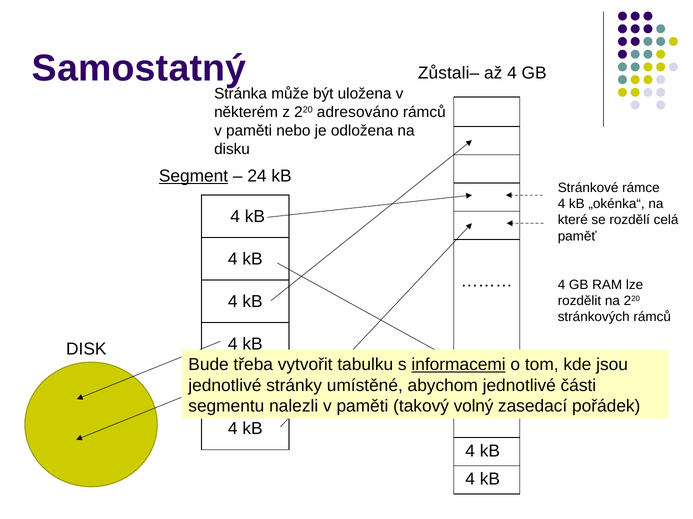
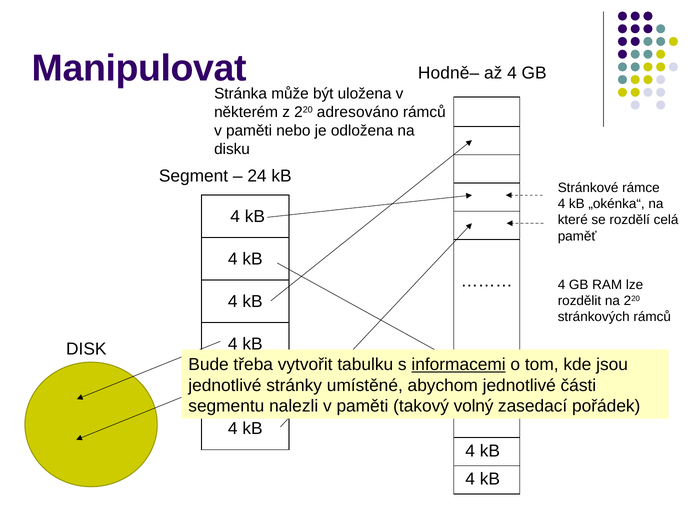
Samostatný: Samostatný -> Manipulovat (139, 68)
Zůstali–: Zůstali– -> Hodně– (449, 73)
Segment underline: present -> none (194, 176)
